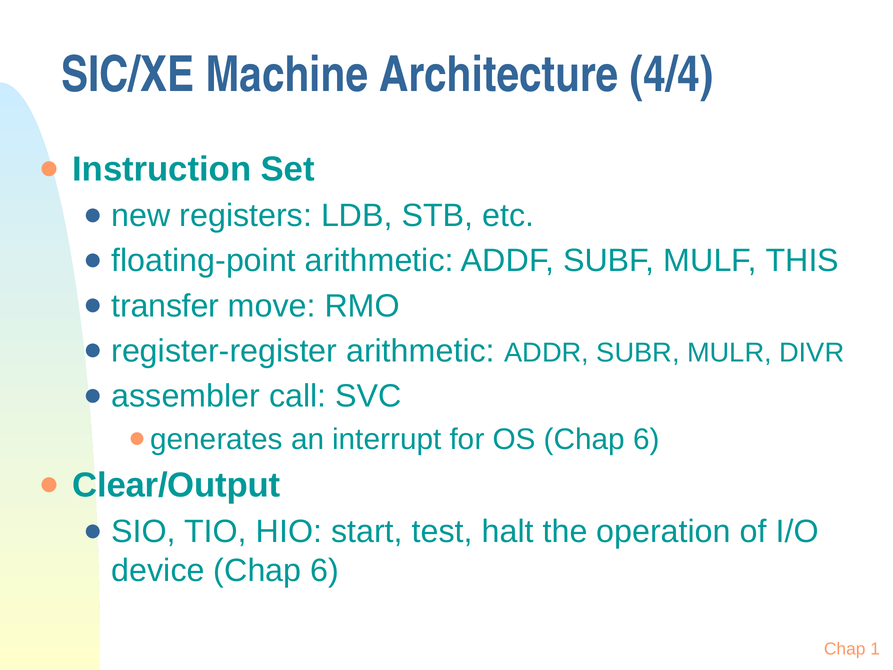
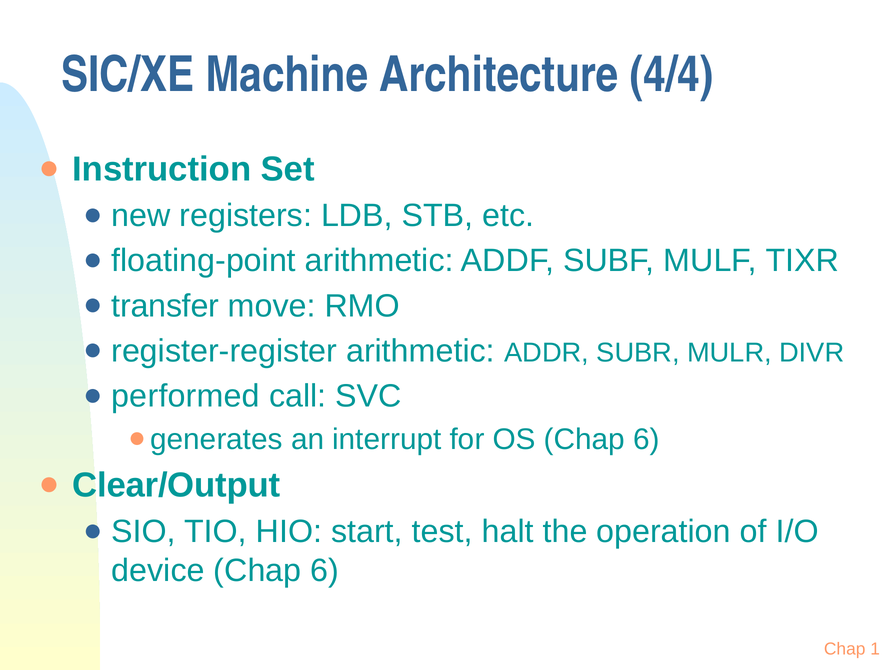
THIS: THIS -> TIXR (802, 261)
assembler: assembler -> performed (186, 396)
